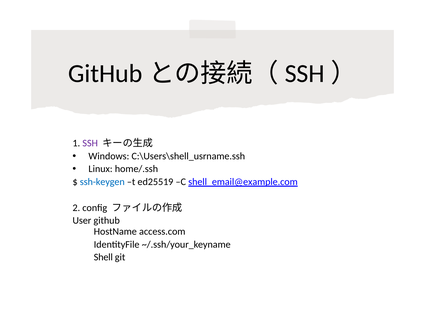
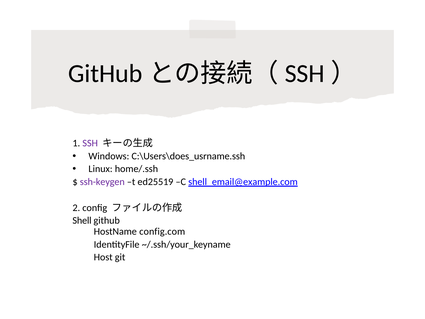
C:\Users\shell_usrname.ssh: C:\Users\shell_usrname.ssh -> C:\Users\does_usrname.ssh (188, 156)
ssh-keygen colour: blue -> purple (102, 182)
User: User -> Shell (82, 220)
access.com: access.com -> config.com (162, 231)
Shell: Shell -> Host (103, 257)
